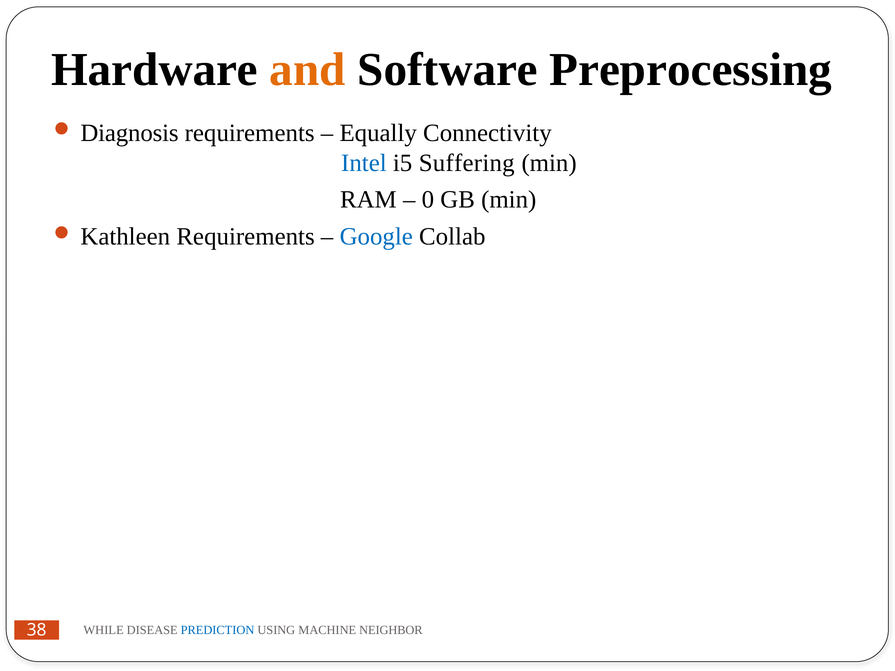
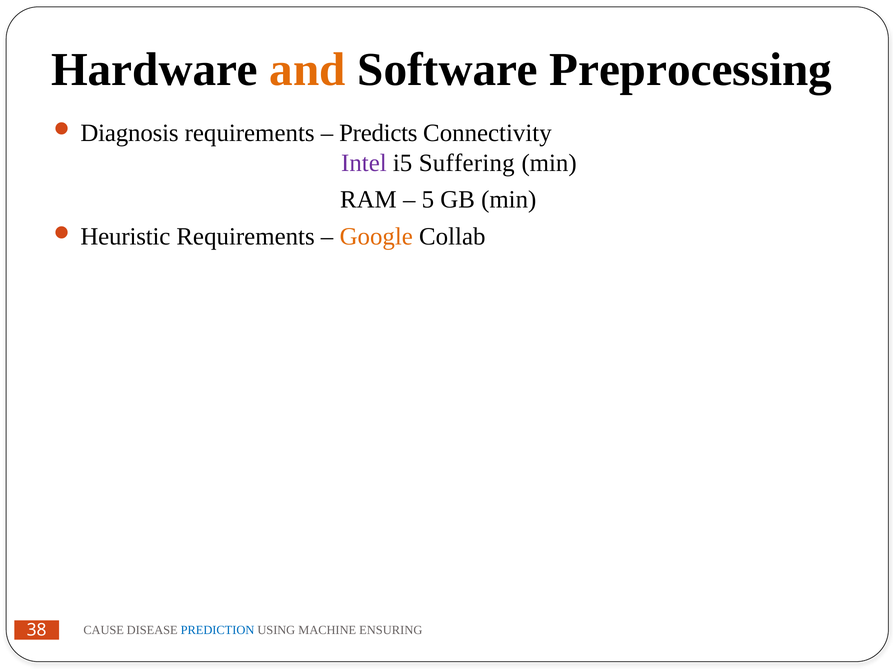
Equally: Equally -> Predicts (378, 133)
Intel colour: blue -> purple (364, 163)
0: 0 -> 5 (428, 200)
Kathleen: Kathleen -> Heuristic (125, 237)
Google colour: blue -> orange (376, 237)
WHILE: WHILE -> CAUSE (104, 630)
NEIGHBOR: NEIGHBOR -> ENSURING (391, 630)
